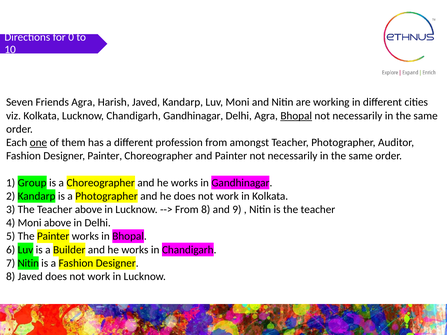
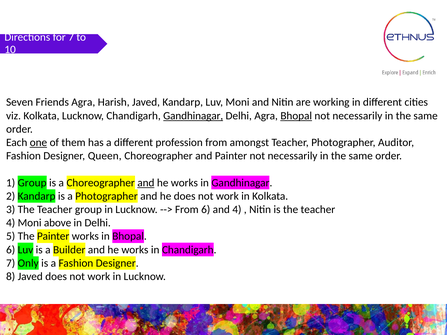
for 0: 0 -> 7 (71, 37)
Gandhinagar underline: none -> present (193, 116)
Designer Painter: Painter -> Queen (105, 156)
and underline: none -> present (146, 183)
Teacher above: above -> group (88, 210)
From 8: 8 -> 6 (206, 210)
and 9: 9 -> 4 (237, 210)
7 Nitin: Nitin -> Only (28, 263)
